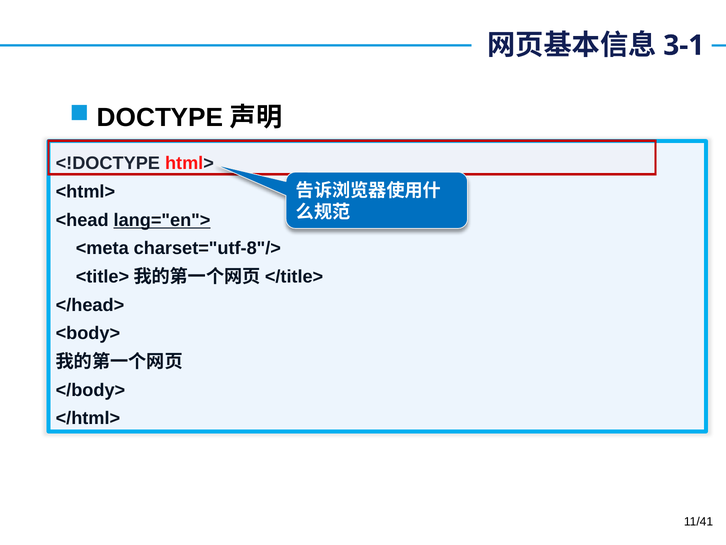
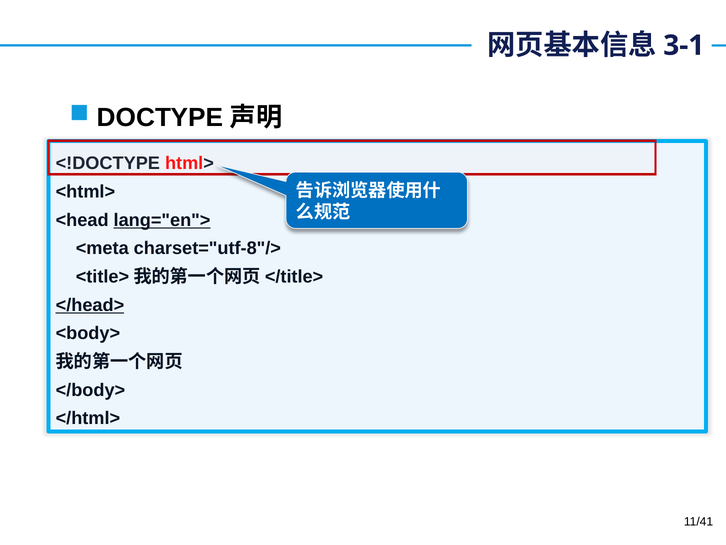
</head> underline: none -> present (90, 305)
